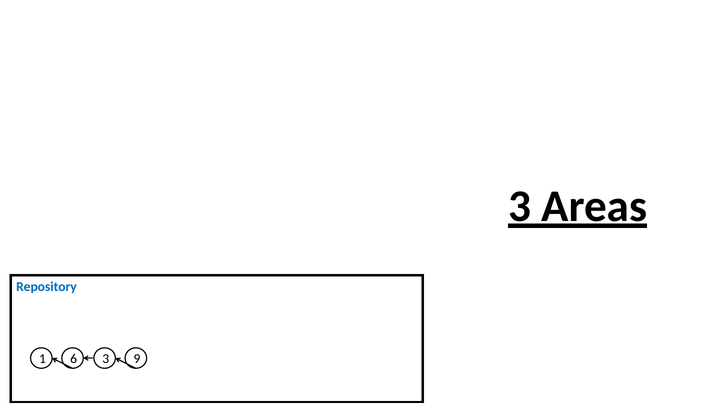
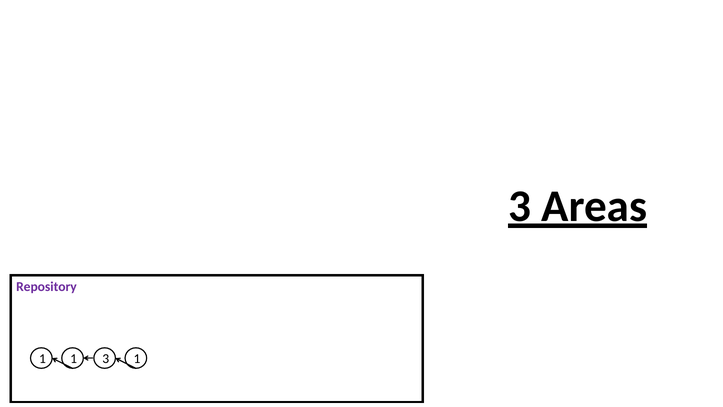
Repository colour: blue -> purple (46, 287)
1 6: 6 -> 1 (74, 359)
3 9: 9 -> 1 (137, 359)
